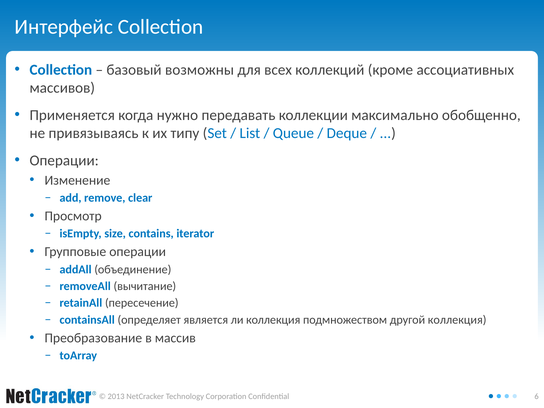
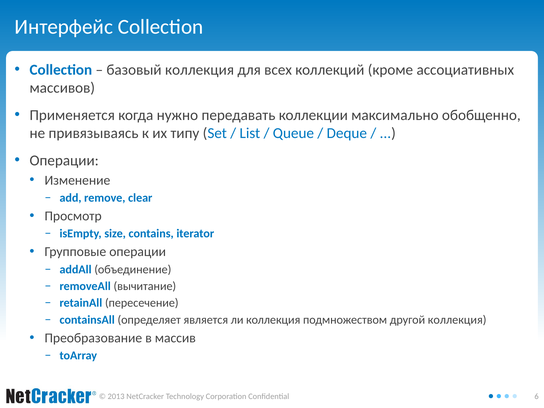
базовый возможны: возможны -> коллекция (200, 70)
